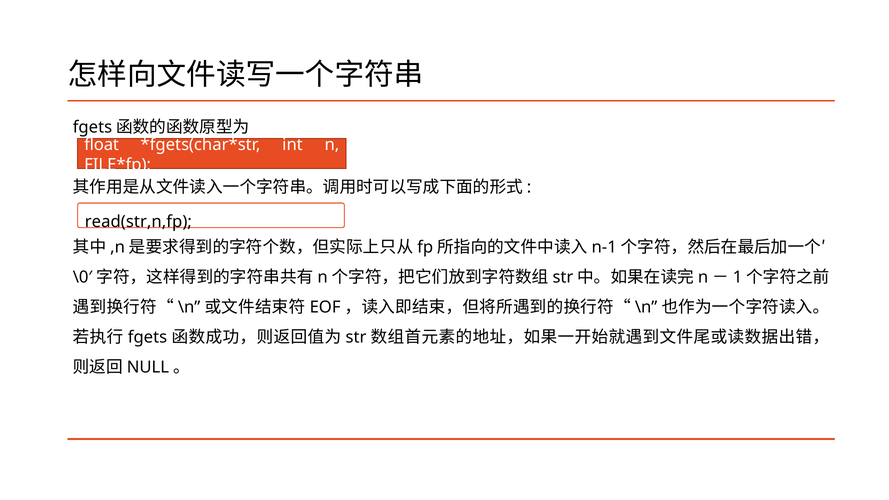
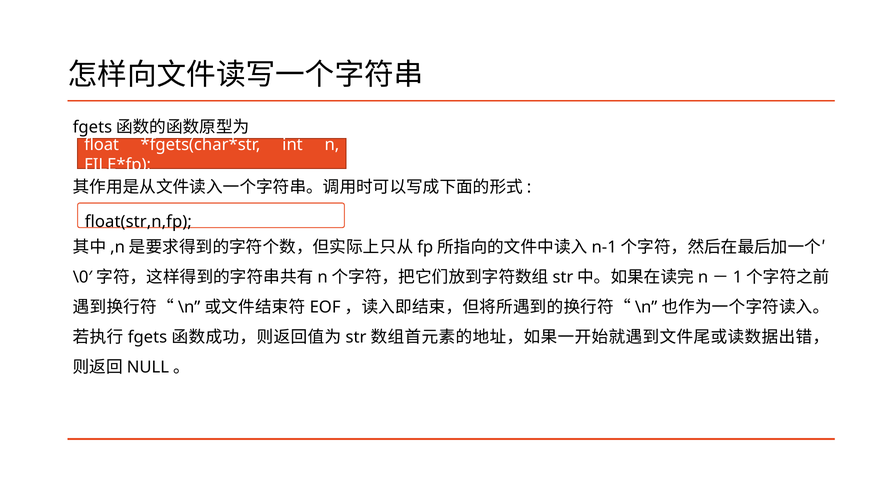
read(str,n,fp: read(str,n,fp -> float(str,n,fp (138, 222)
